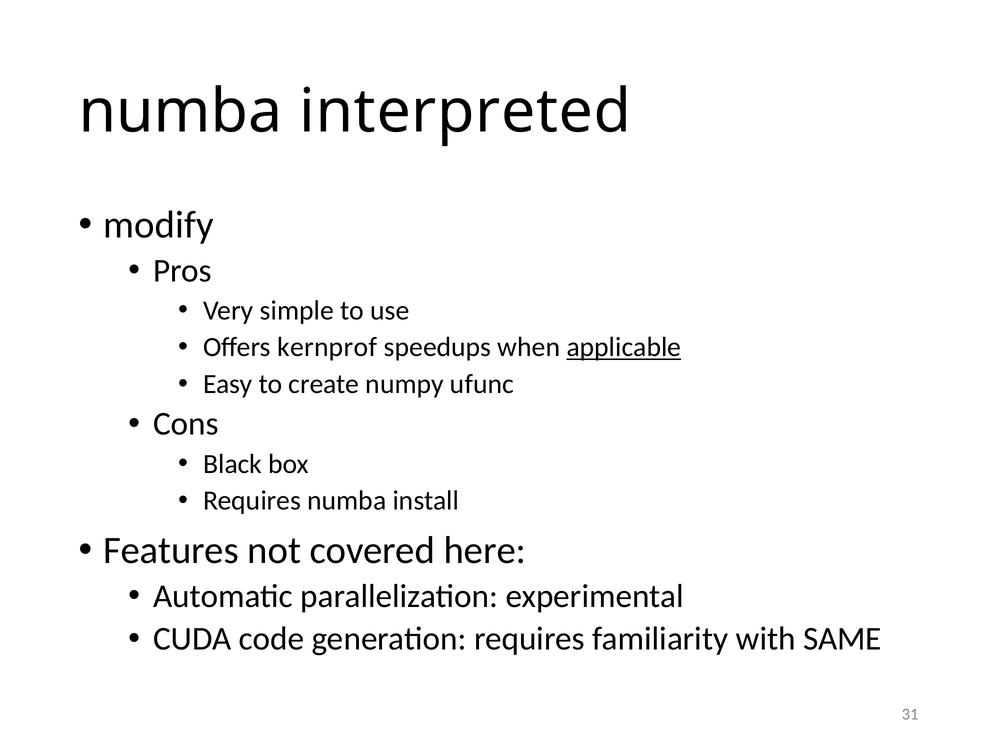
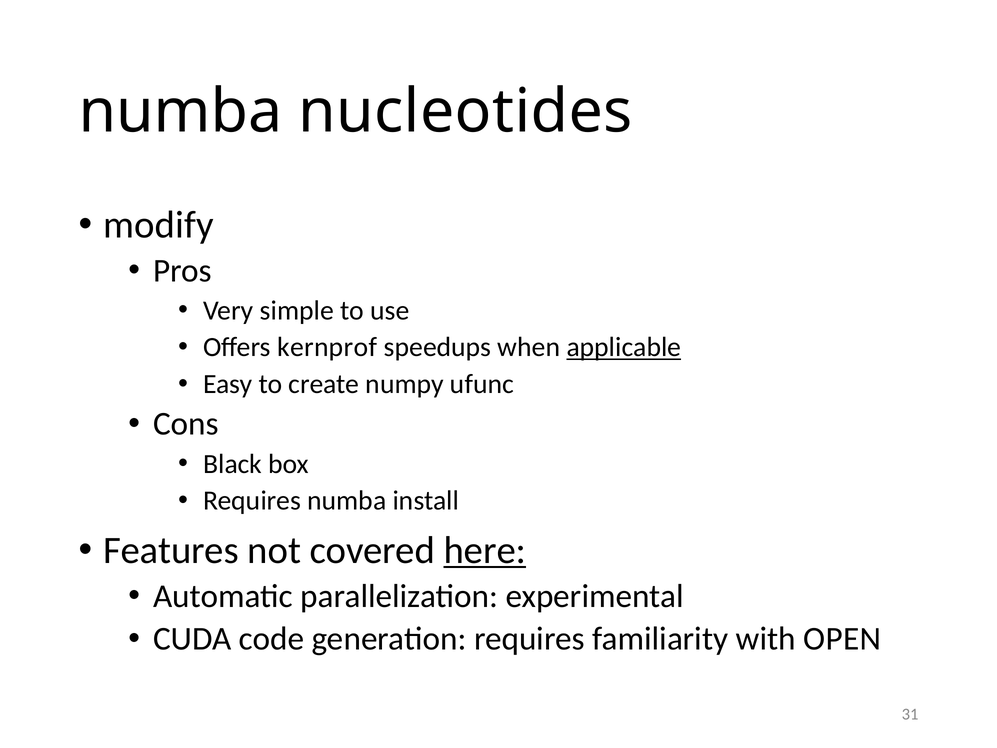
interpreted: interpreted -> nucleotides (465, 112)
here underline: none -> present (485, 550)
SAME: SAME -> OPEN (842, 639)
